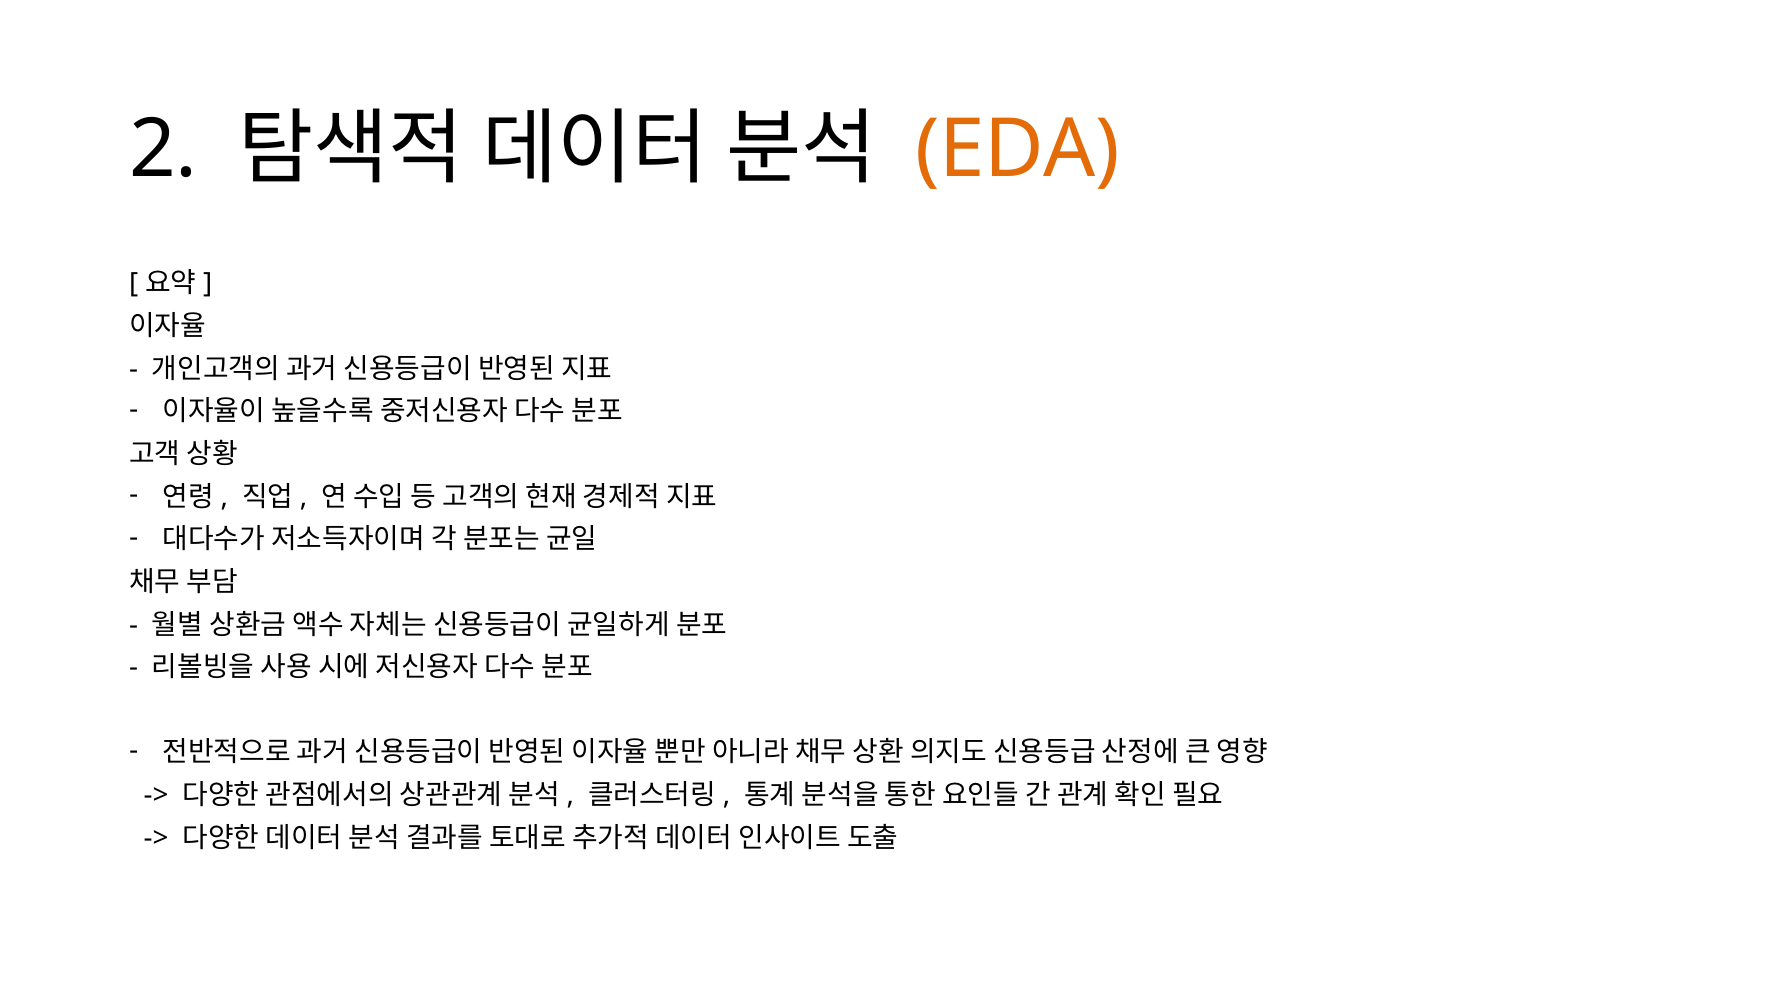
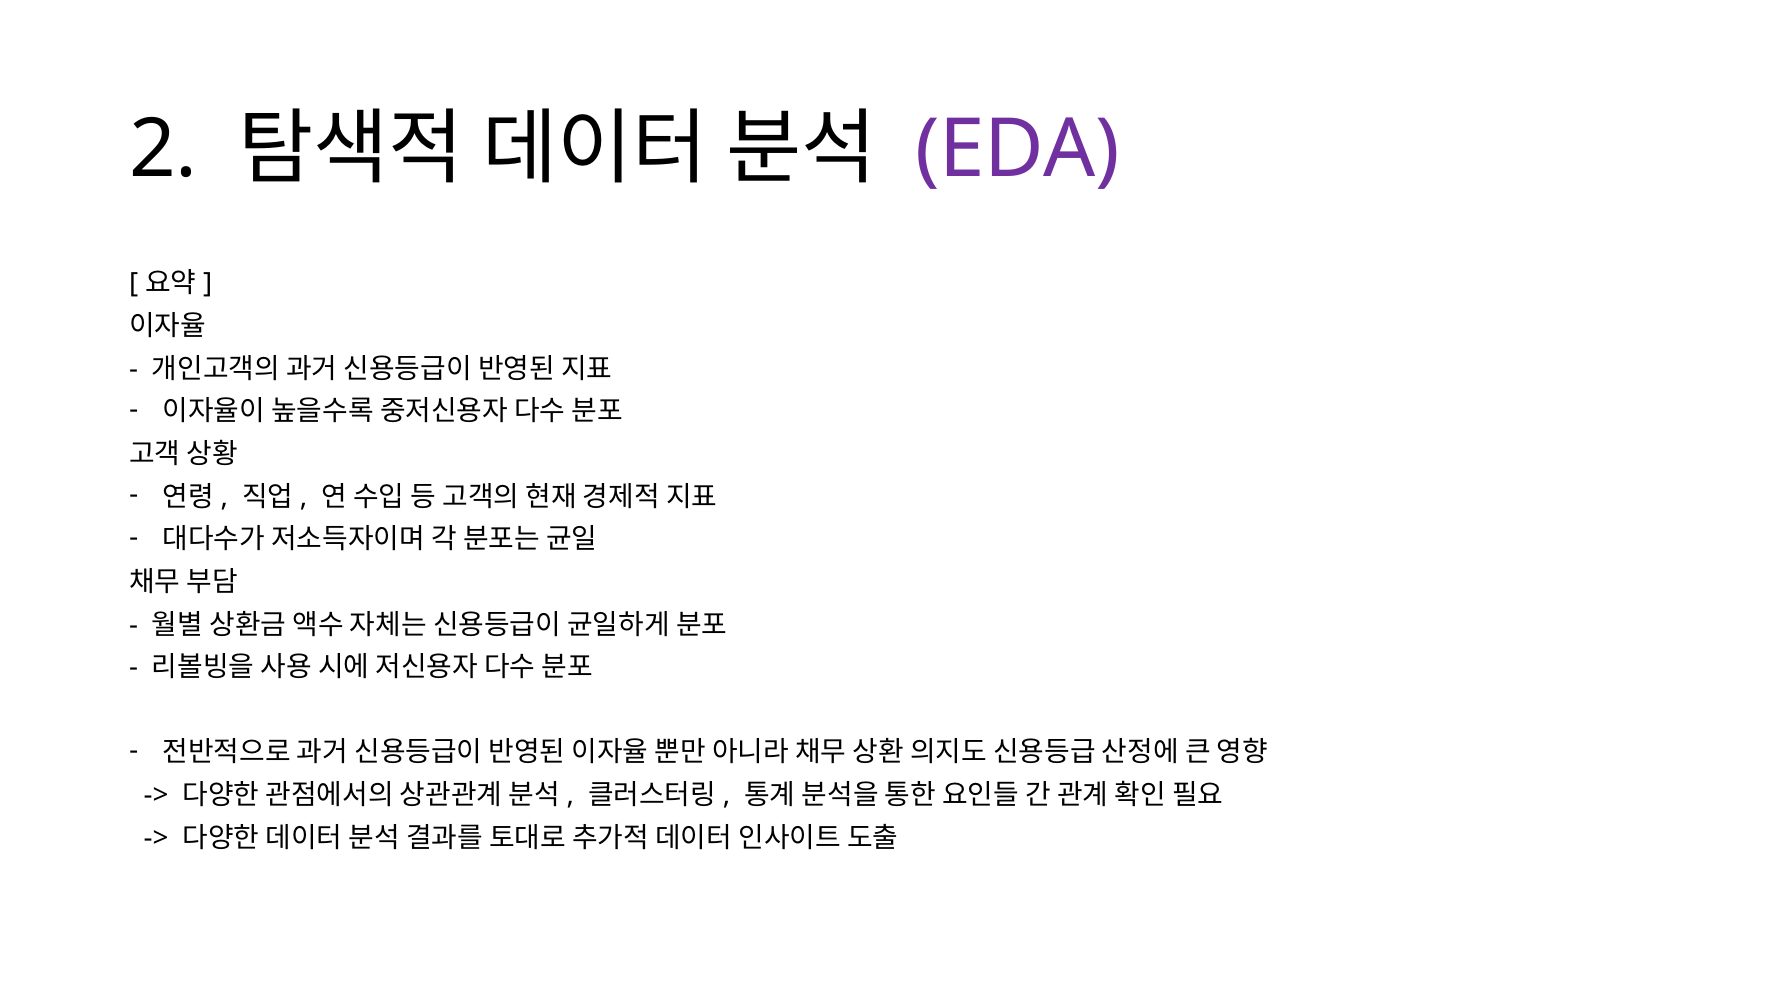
EDA colour: orange -> purple (1018, 150)
